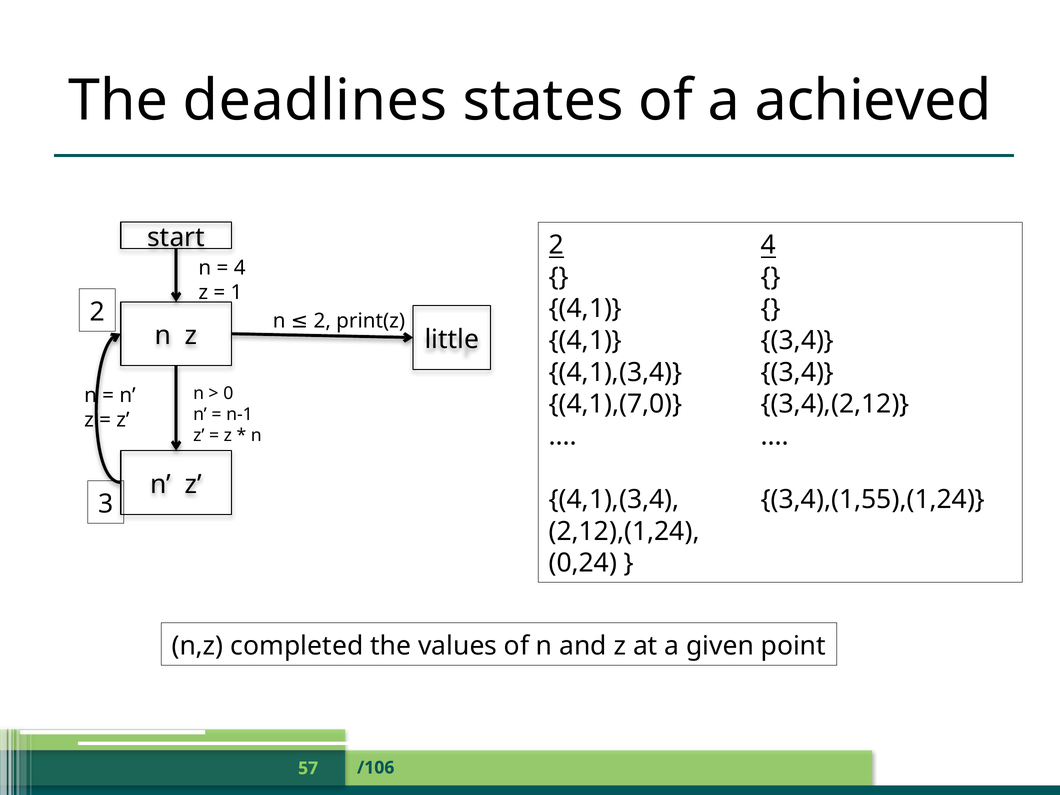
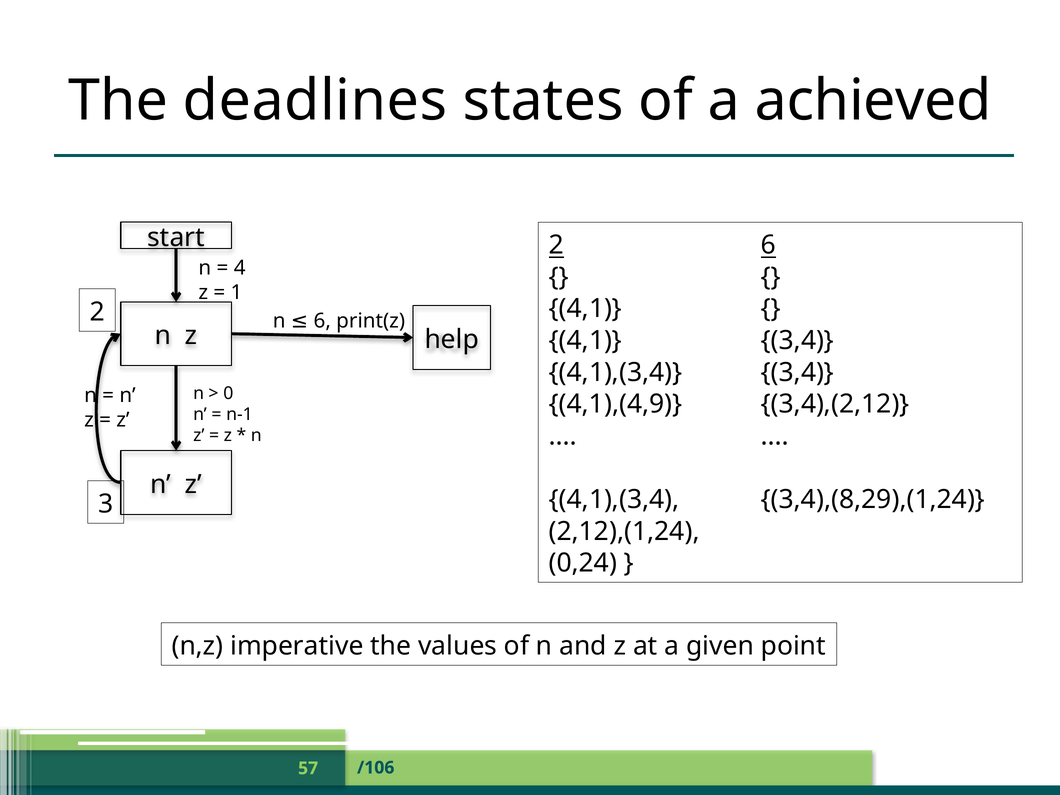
2 4: 4 -> 6 (768, 245)
n 2: 2 -> 6 (322, 321)
little: little -> help (452, 339)
4,1),(7,0: 4,1),(7,0 -> 4,1),(4,9 (616, 404)
3,4),(1,55),(1,24: 3,4),(1,55),(1,24 -> 3,4),(8,29),(1,24 (873, 500)
completed: completed -> imperative (297, 646)
